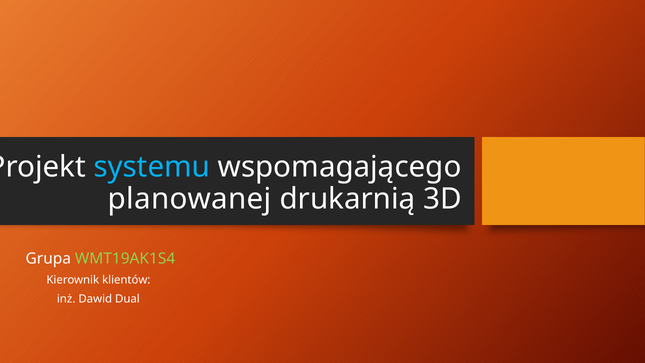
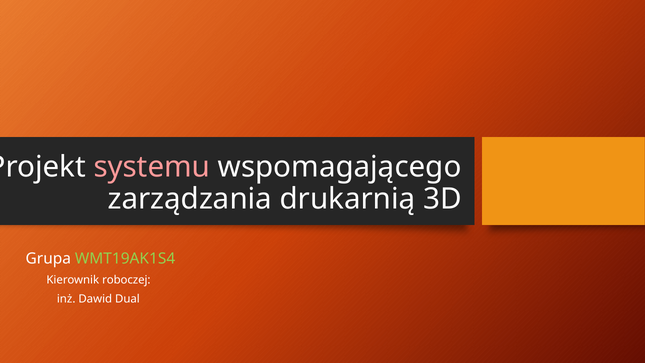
systemu colour: light blue -> pink (152, 167)
planowanej: planowanej -> zarządzania (190, 199)
klientów: klientów -> roboczej (126, 280)
